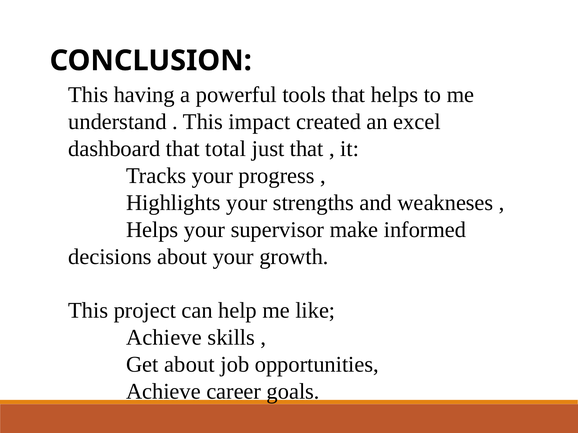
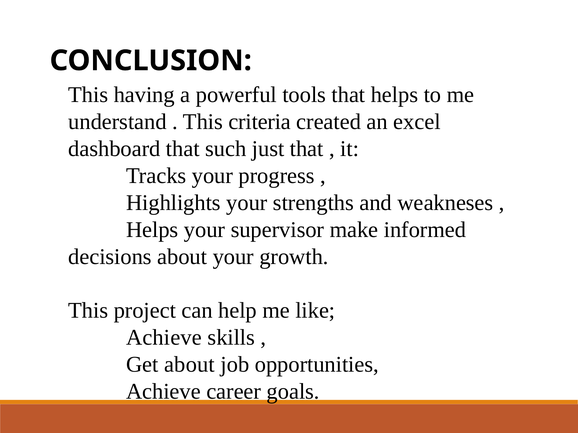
impact: impact -> criteria (260, 122)
total: total -> such (226, 149)
